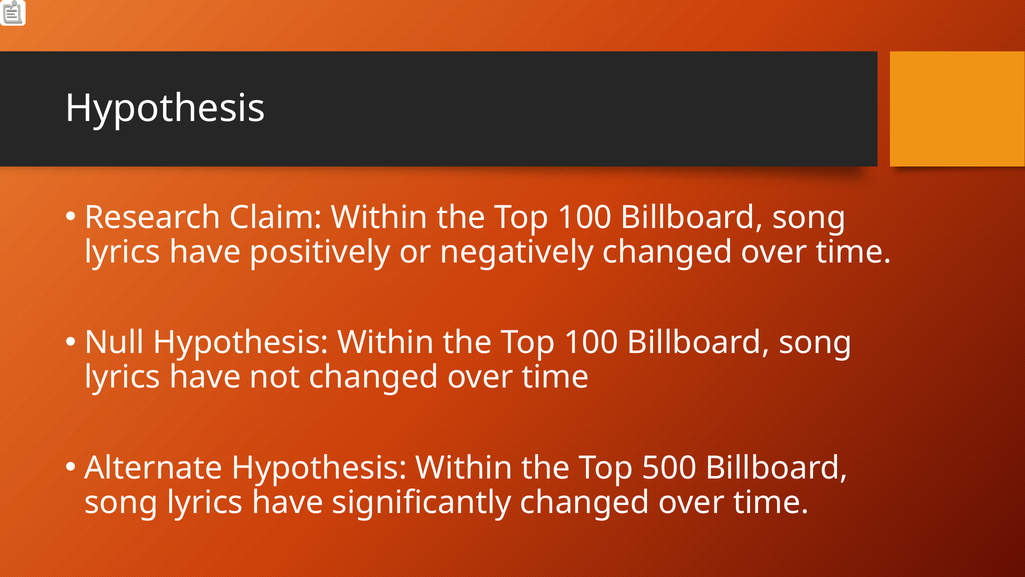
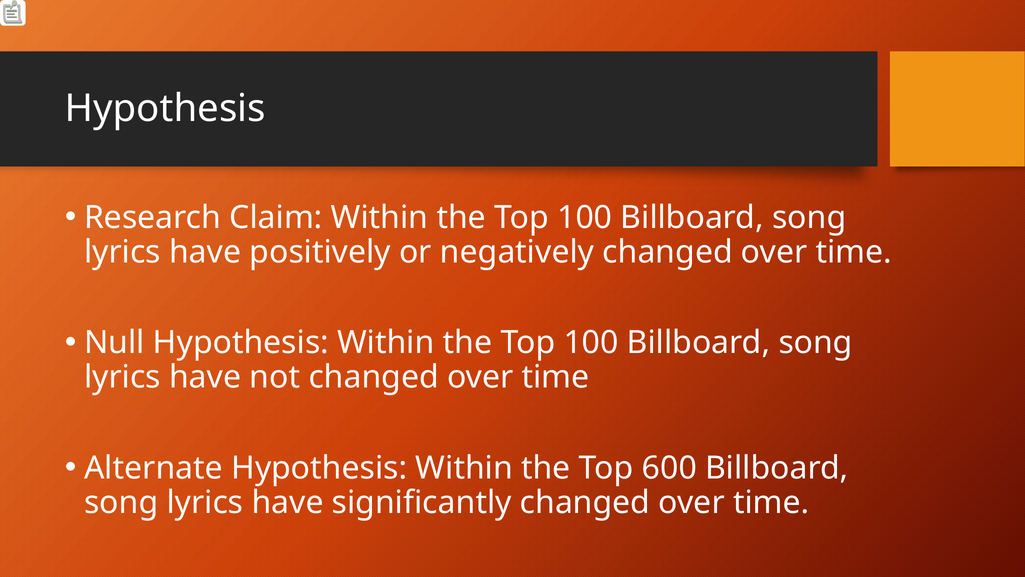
500: 500 -> 600 (669, 468)
